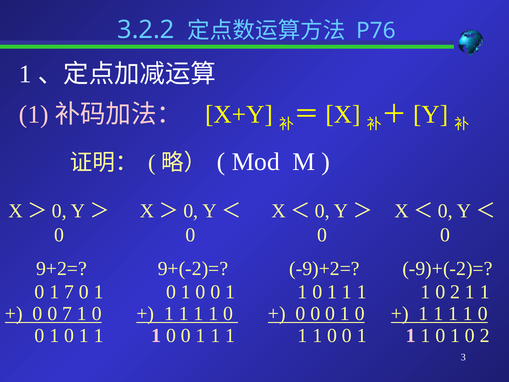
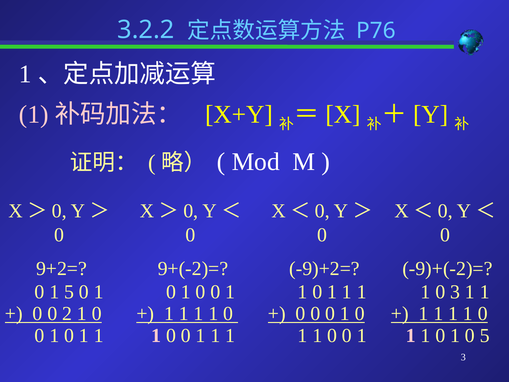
1 7: 7 -> 5 (69, 292)
2: 2 -> 3 (455, 292)
0 7: 7 -> 2 (67, 313)
0 1 0 2: 2 -> 5 (485, 335)
